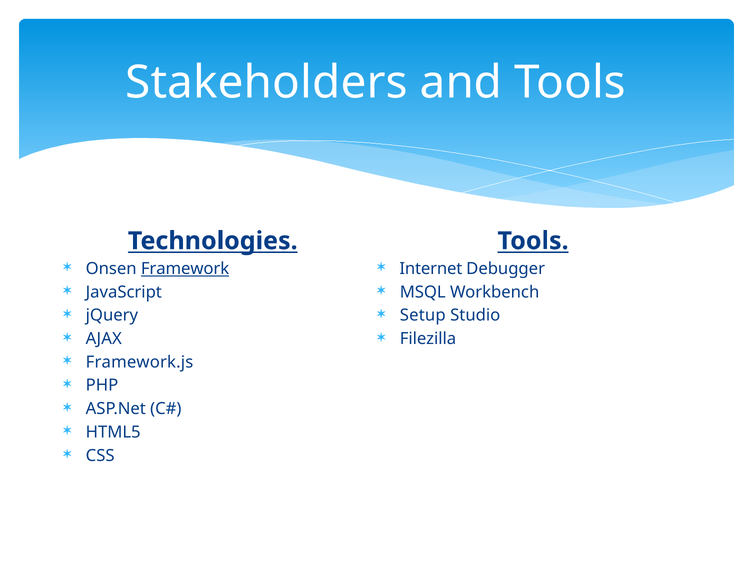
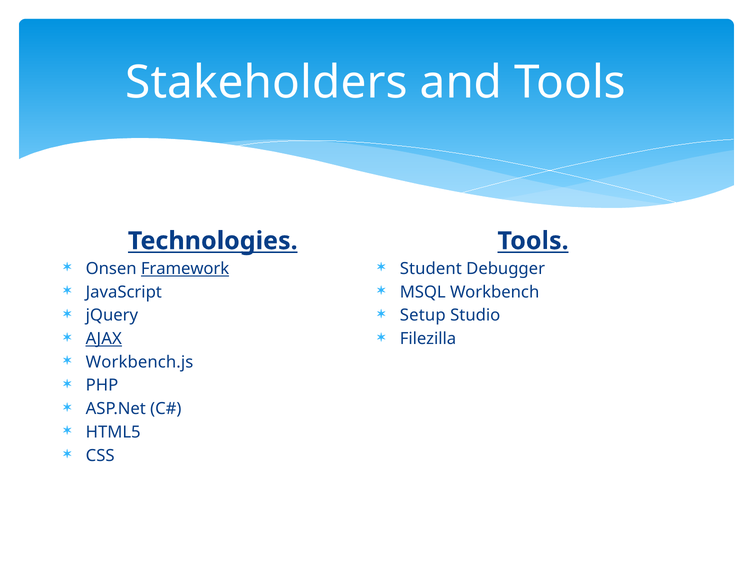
Internet: Internet -> Student (431, 269)
AJAX underline: none -> present (104, 339)
Framework.js: Framework.js -> Workbench.js (140, 362)
